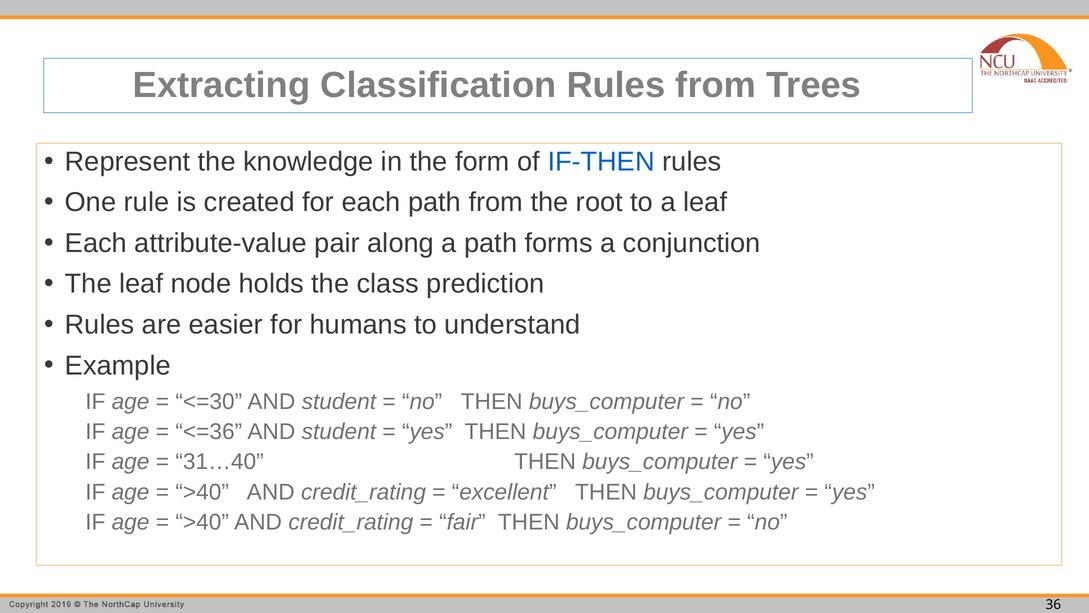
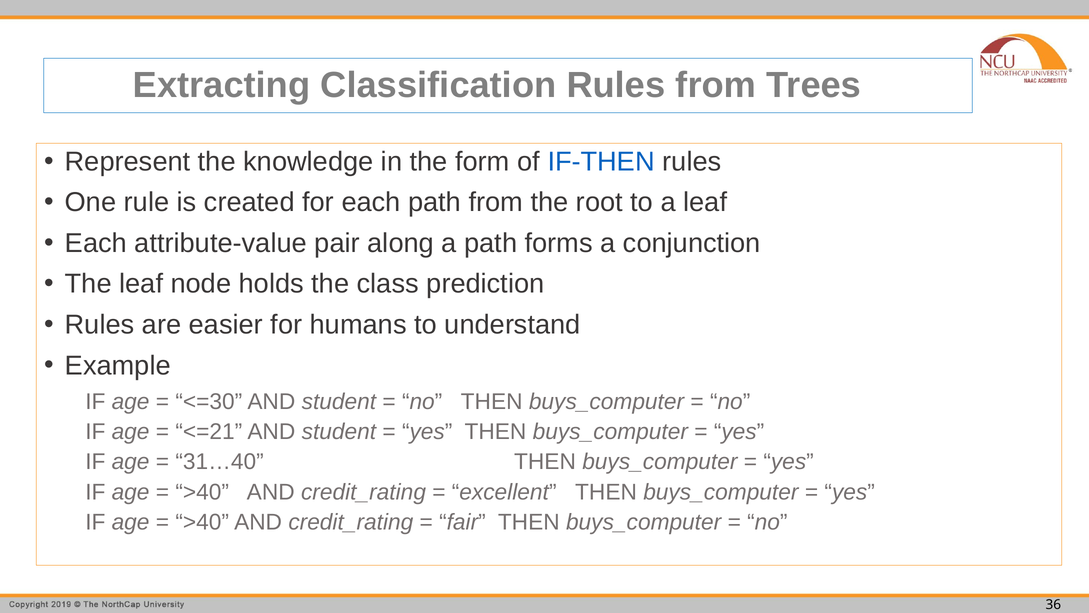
<=36: <=36 -> <=21 (209, 431)
